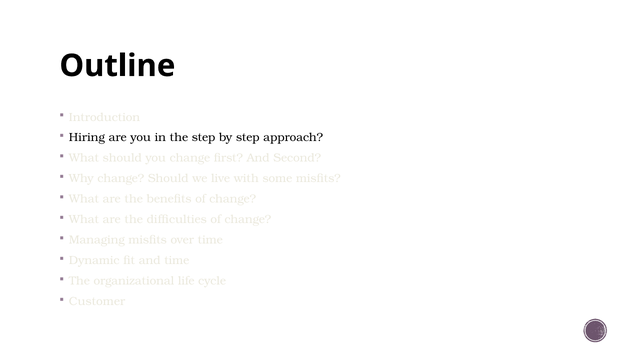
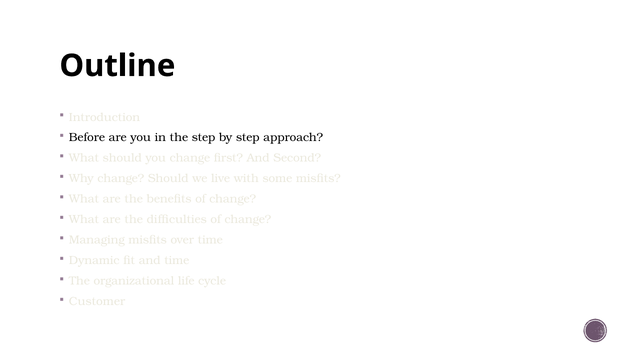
Hiring: Hiring -> Before (87, 138)
